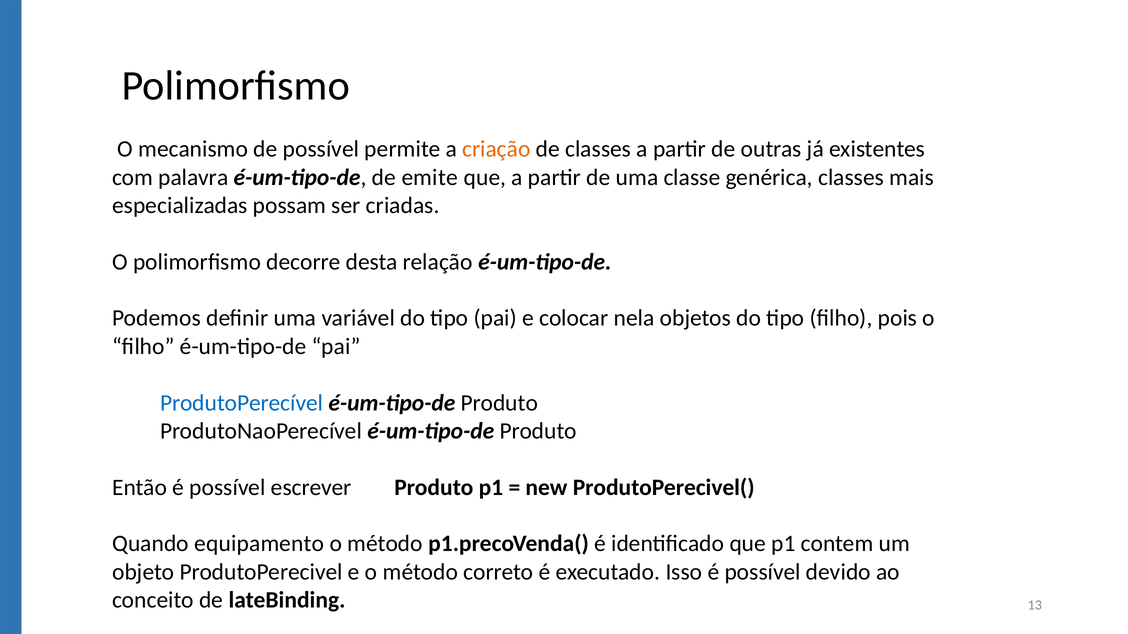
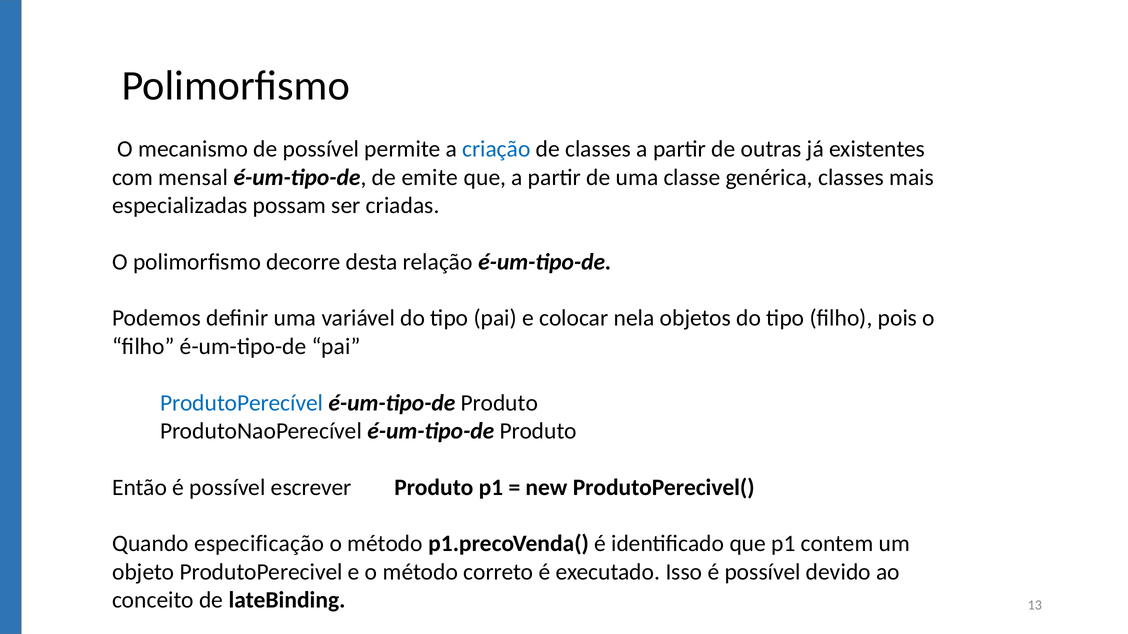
criação colour: orange -> blue (496, 149)
palavra: palavra -> mensal (193, 177)
equipamento: equipamento -> especificação (259, 544)
